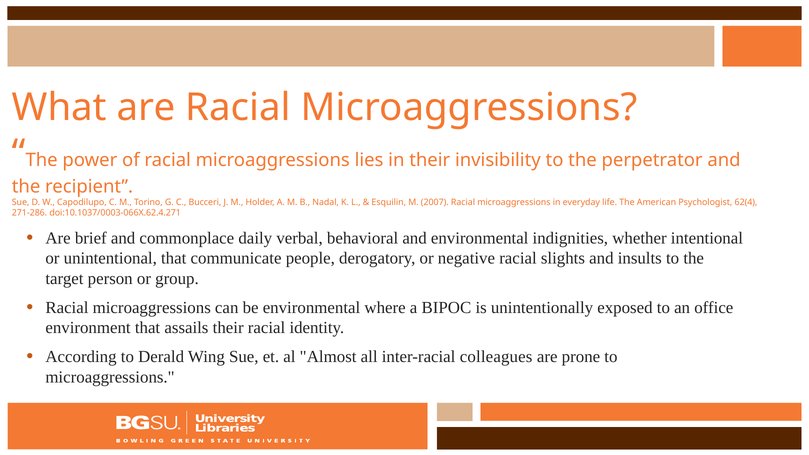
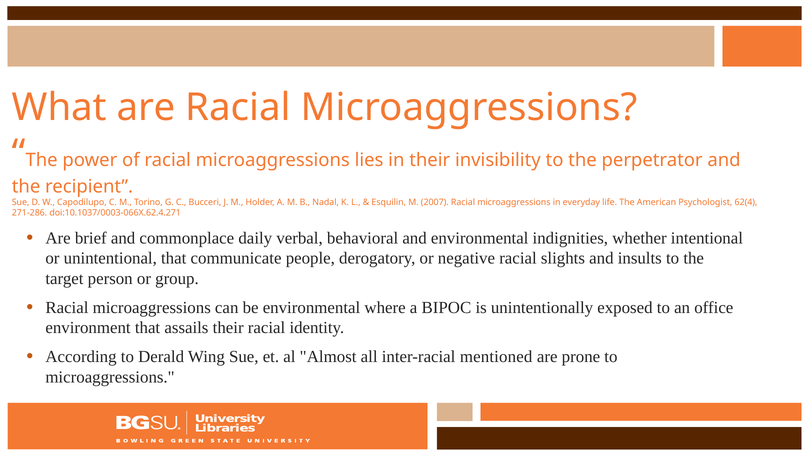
colleagues: colleagues -> mentioned (496, 357)
